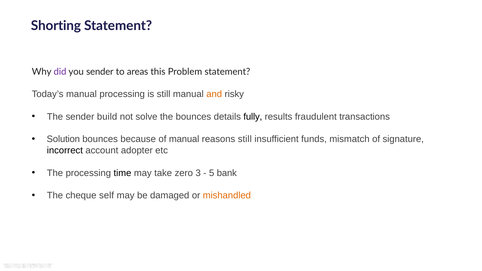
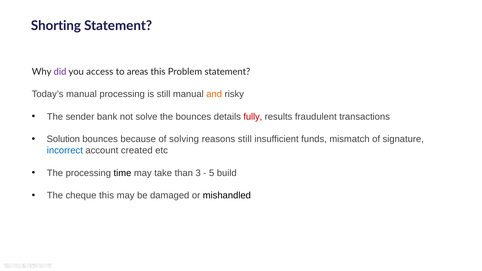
you sender: sender -> access (100, 72)
build: build -> bank (107, 117)
fully colour: black -> red (253, 117)
of manual: manual -> solving (184, 139)
incorrect colour: black -> blue (65, 151)
adopter: adopter -> created (137, 151)
zero: zero -> than (184, 173)
bank: bank -> build (227, 173)
cheque self: self -> this (107, 196)
mishandled colour: orange -> black (227, 196)
